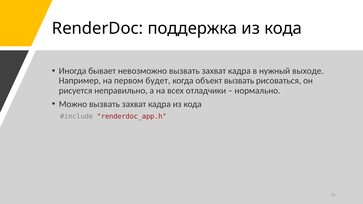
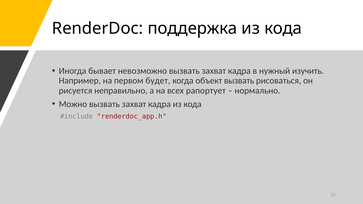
выходе: выходе -> изучить (308, 71)
отладчики: отладчики -> рапортует (206, 91)
